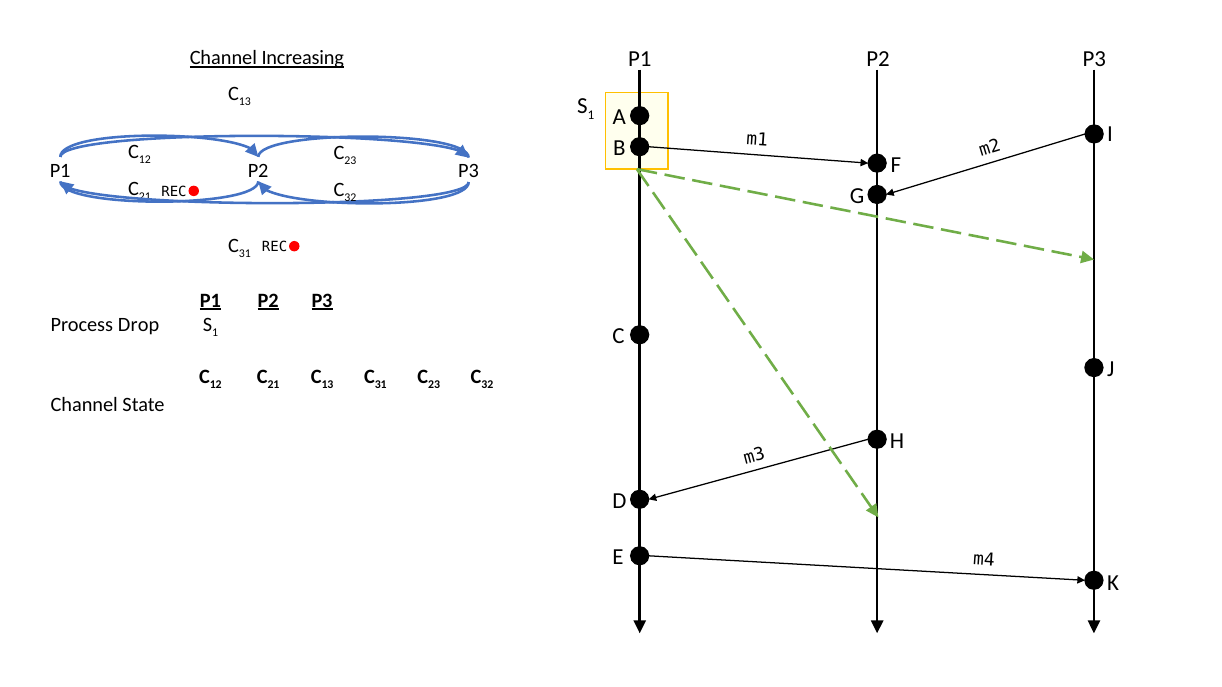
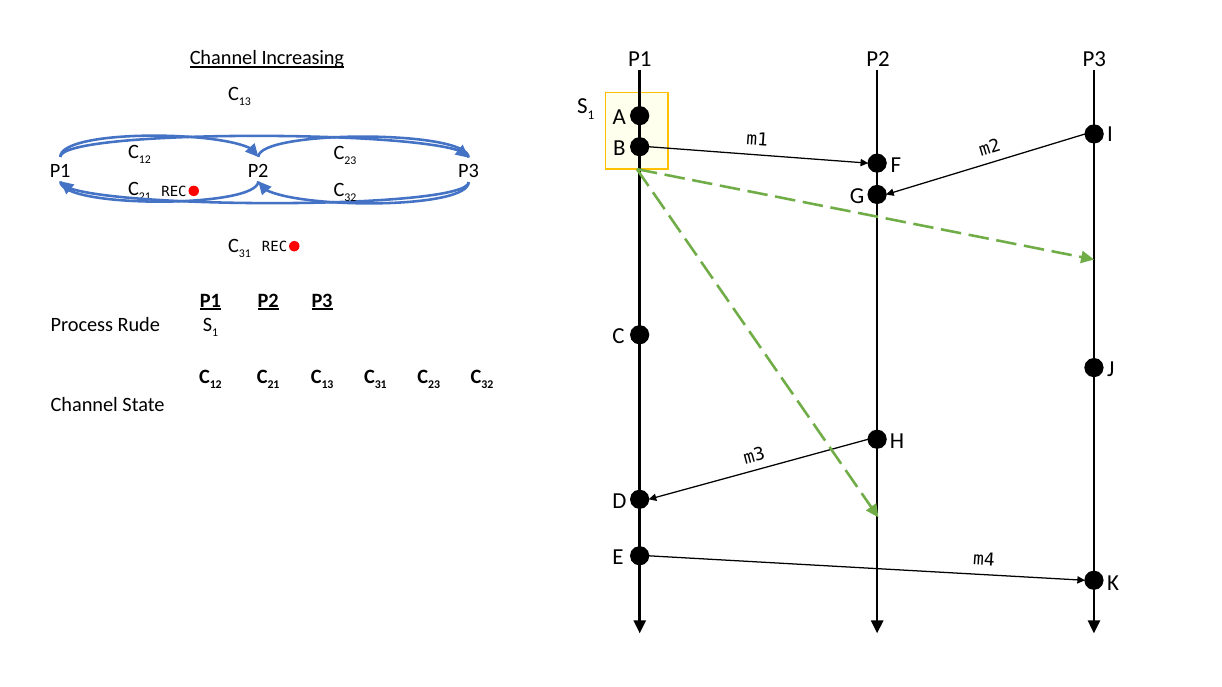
Drop: Drop -> Rude (139, 325)
